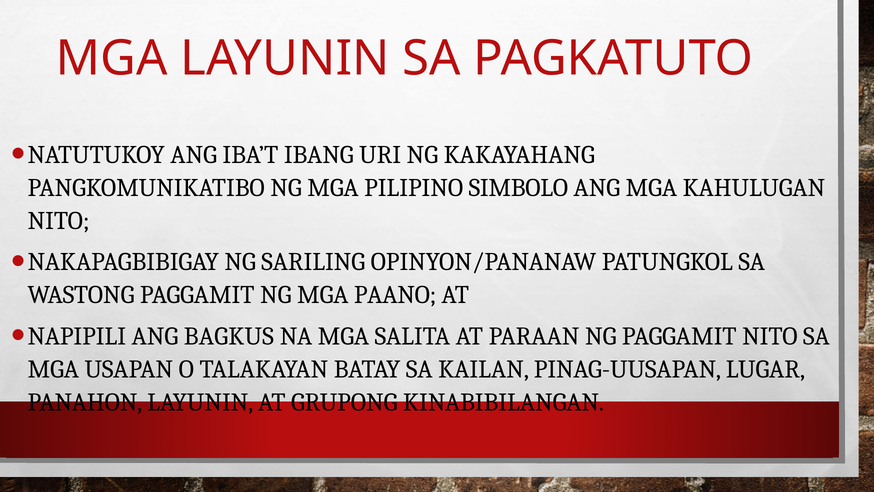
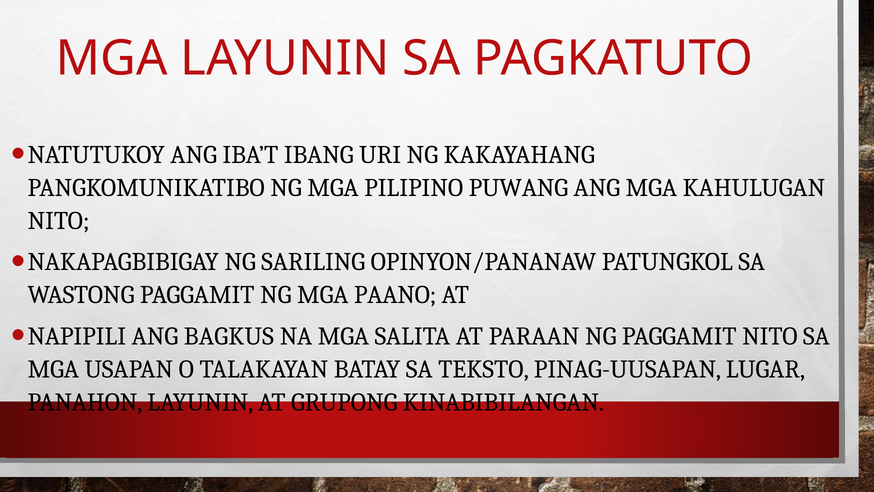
SIMBOLO: SIMBOLO -> PUWANG (518, 188)
KAILAN: KAILAN -> TEKSTO (484, 369)
